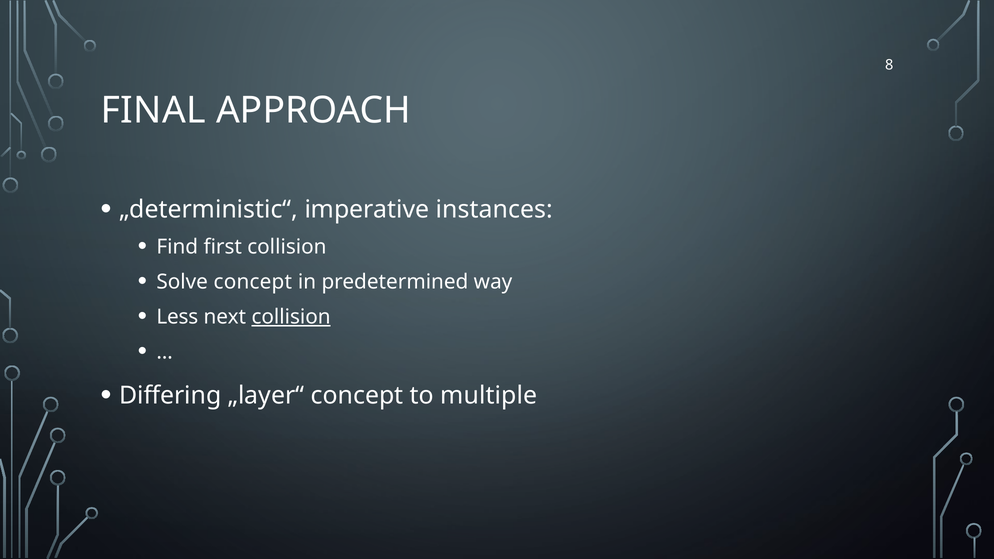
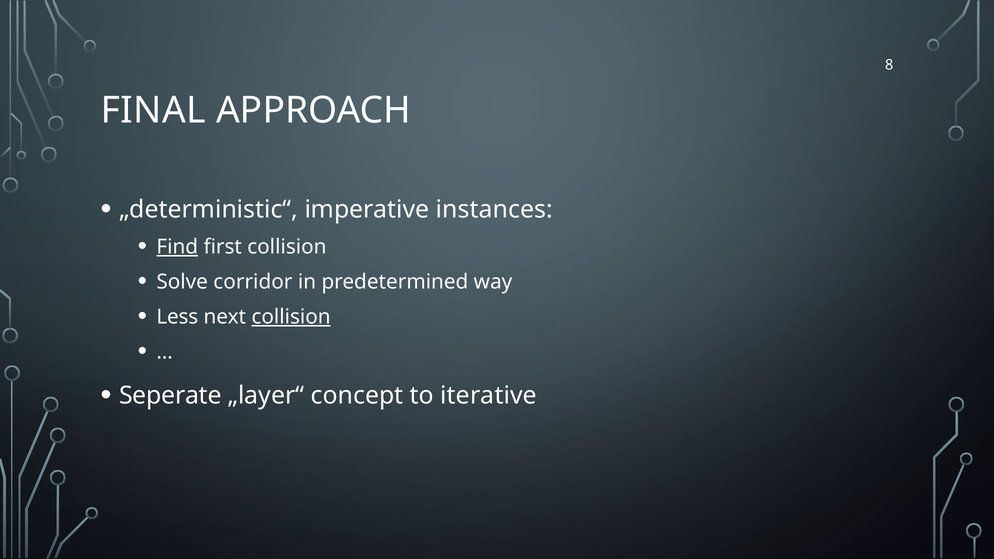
Find underline: none -> present (177, 247)
Solve concept: concept -> corridor (253, 282)
Differing: Differing -> Seperate (170, 396)
multiple: multiple -> iterative (489, 396)
